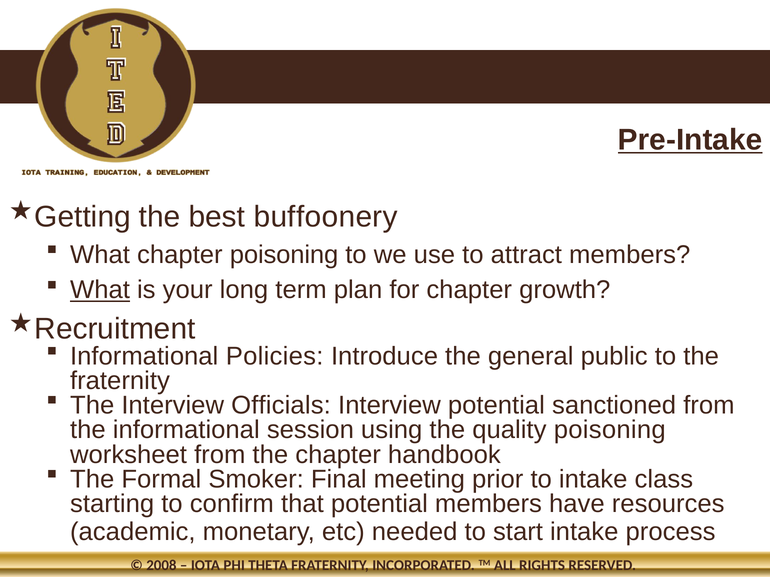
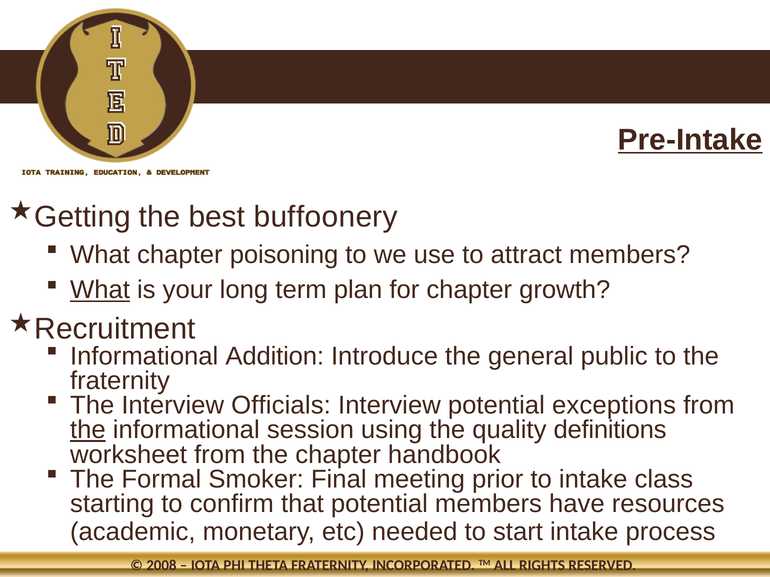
Policies: Policies -> Addition (275, 356)
sanctioned: sanctioned -> exceptions (614, 406)
the underline: none -> present (88, 430)
quality poisoning: poisoning -> definitions (610, 430)
